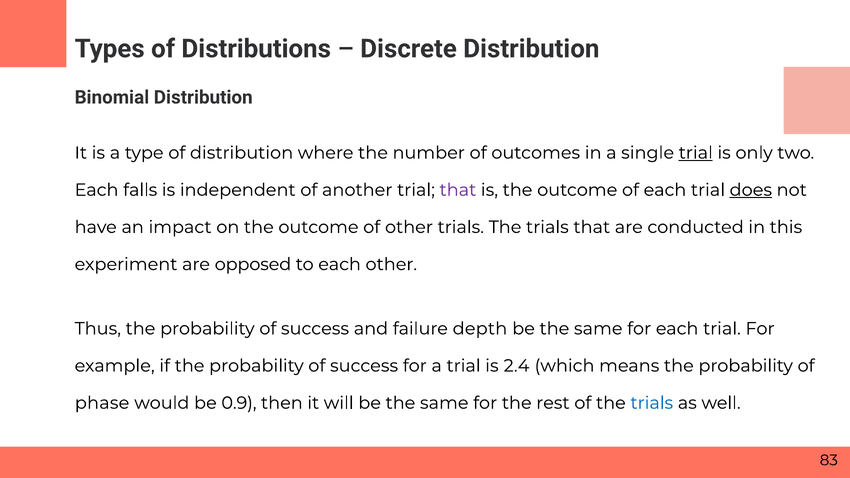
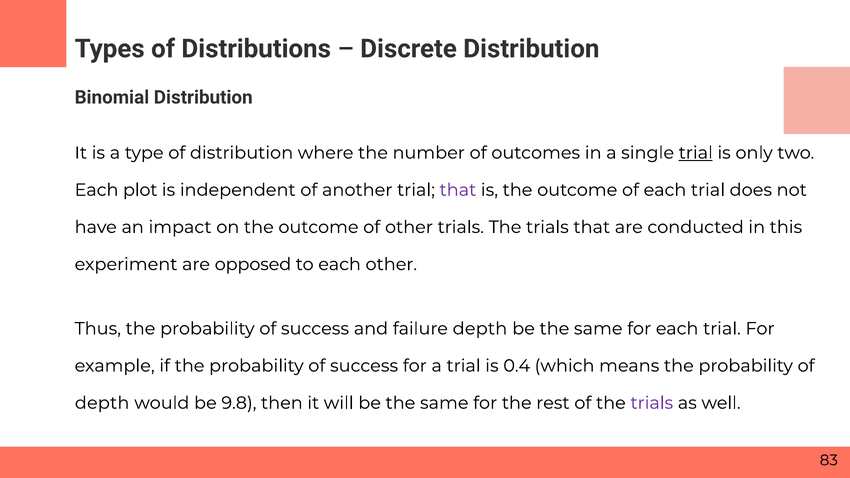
falls: falls -> plot (140, 190)
does underline: present -> none (751, 190)
2.4: 2.4 -> 0.4 (517, 366)
phase: phase -> depth (102, 403)
0.9: 0.9 -> 9.8 (239, 403)
trials colour: blue -> purple (652, 403)
